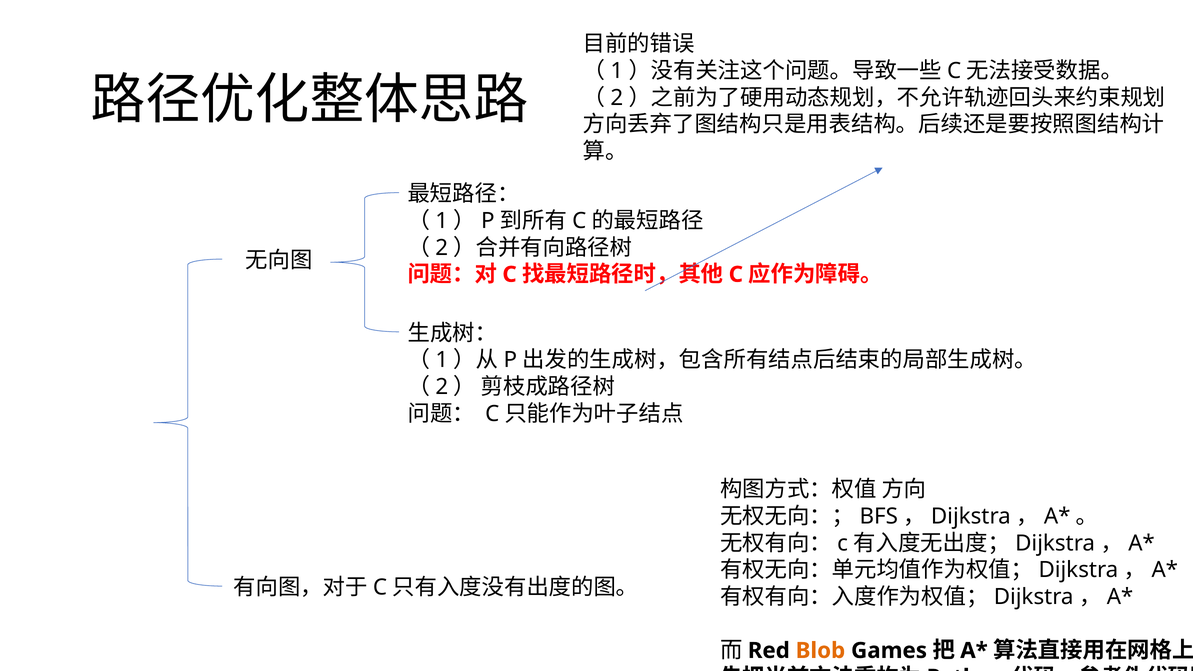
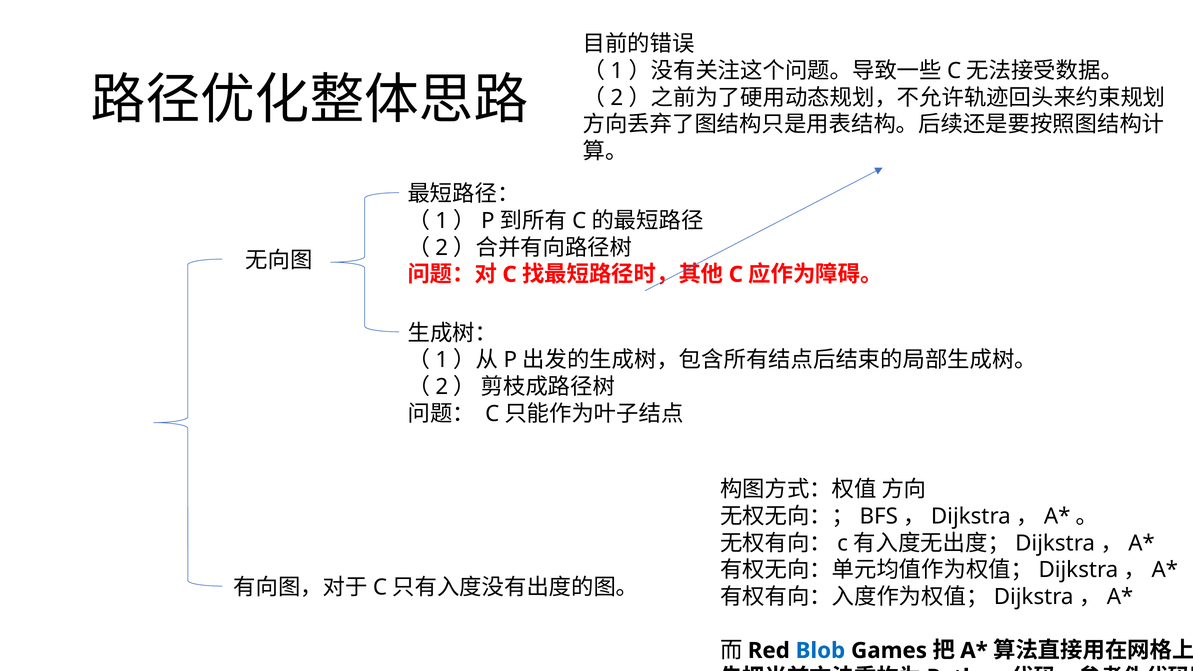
Blob colour: orange -> blue (820, 651)
